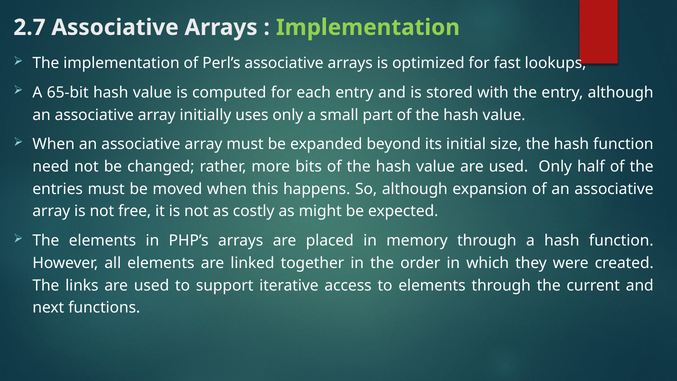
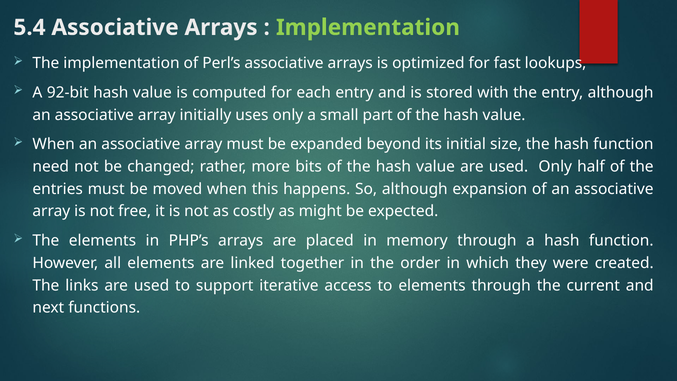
2.7: 2.7 -> 5.4 (29, 27)
65-bit: 65-bit -> 92-bit (68, 93)
